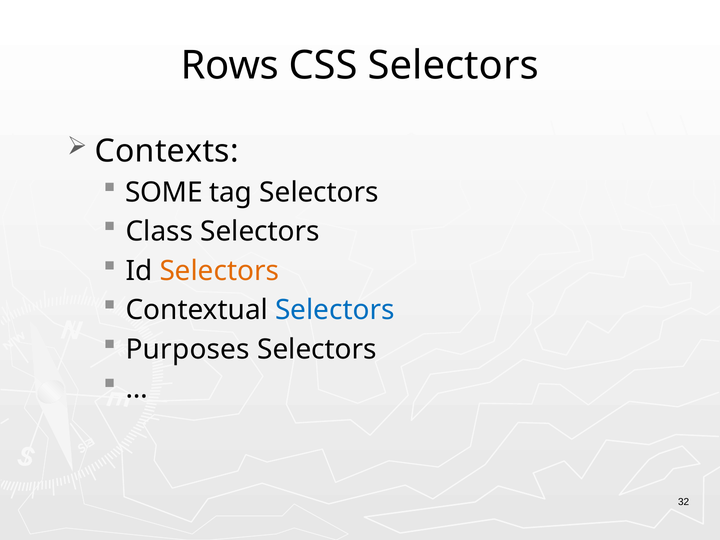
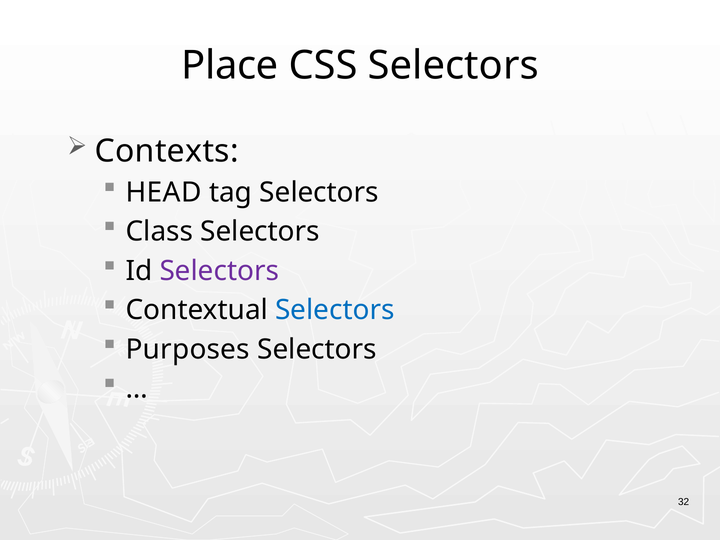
Rows: Rows -> Place (230, 66)
SOME: SOME -> HEAD (164, 192)
Selectors colour: orange -> purple (219, 271)
